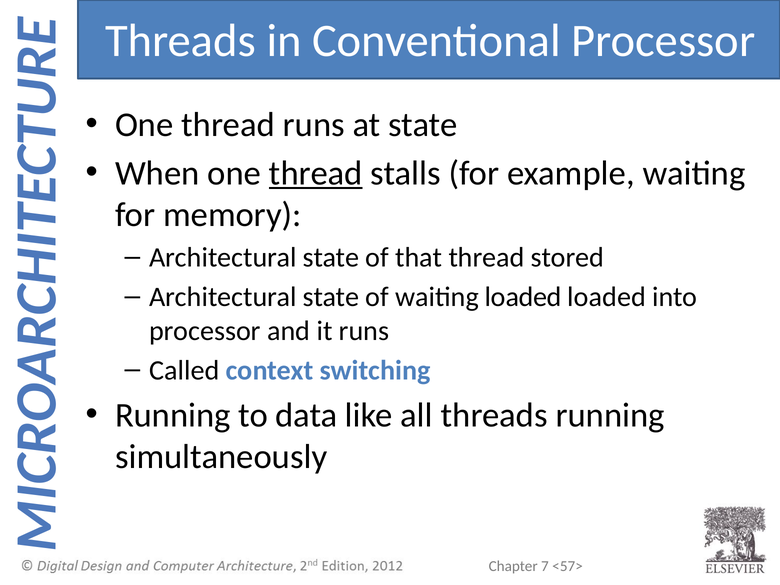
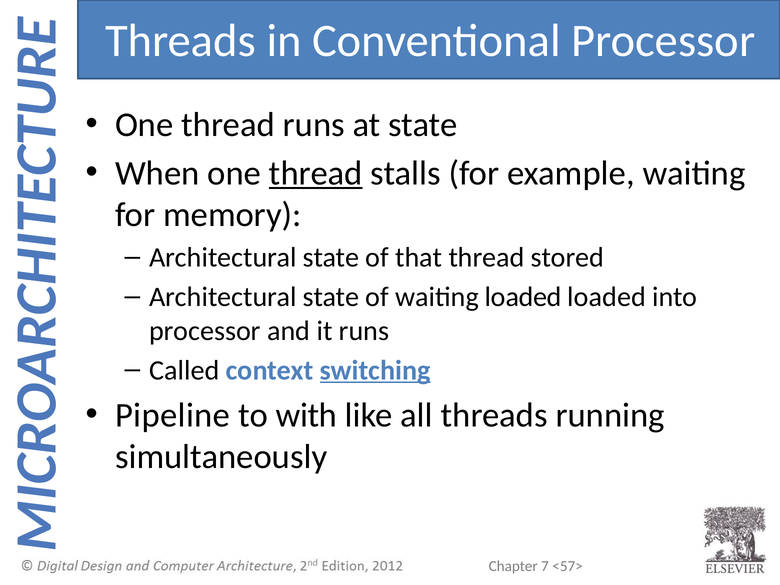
switching underline: none -> present (375, 370)
Running: Running -> Pipeline (173, 415)
data: data -> with (306, 415)
